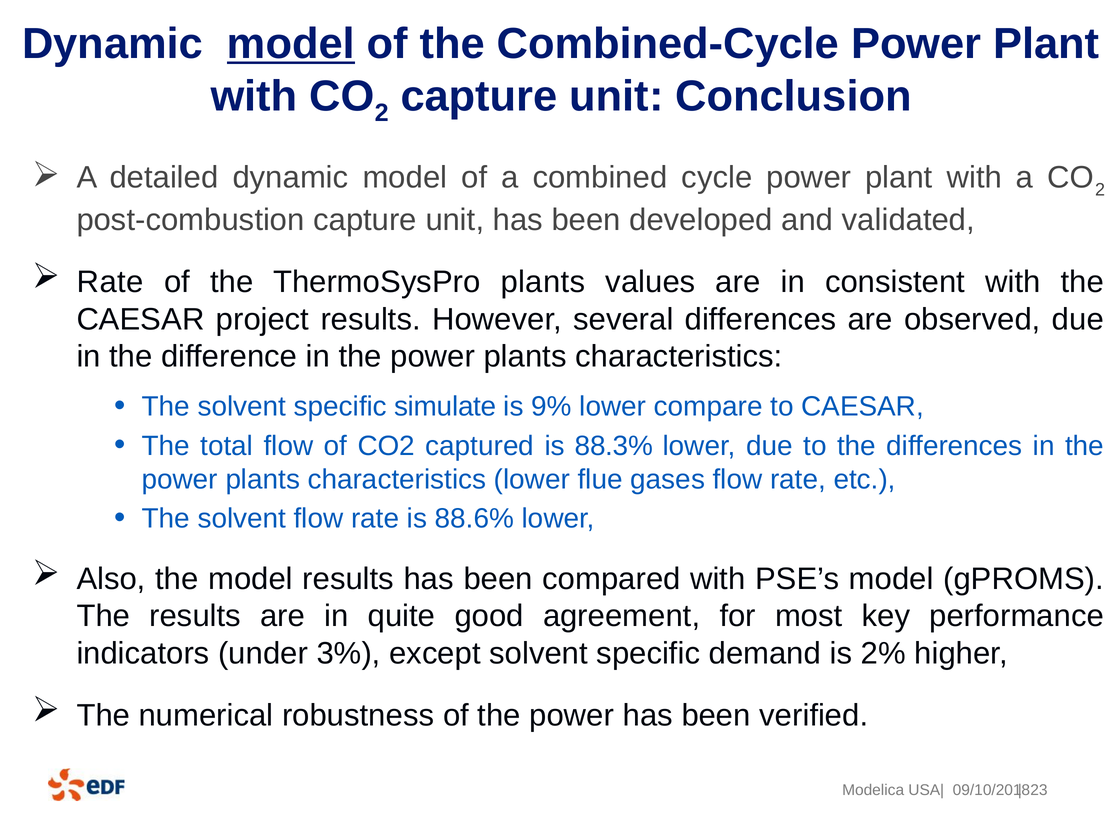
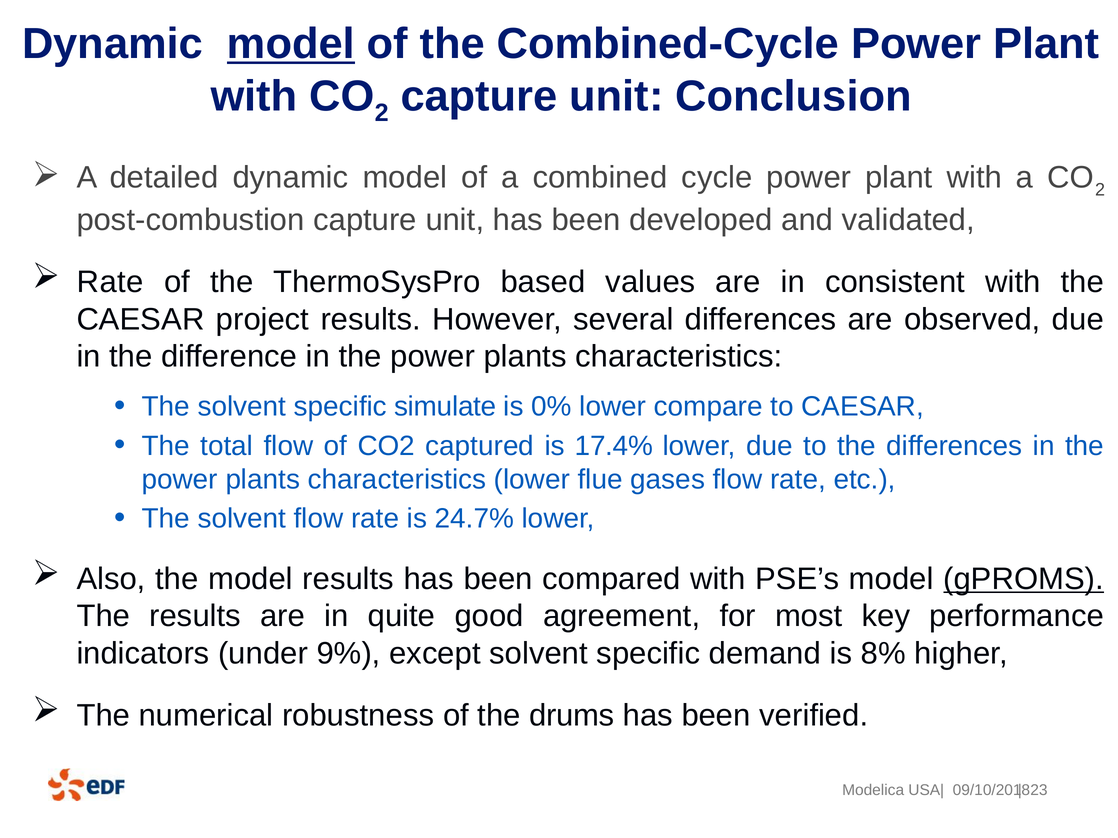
ThermoSysPro plants: plants -> based (543, 282)
9%: 9% -> 0% (551, 407)
88.3%: 88.3% -> 17.4% (614, 446)
88.6%: 88.6% -> 24.7% (474, 519)
gPROMS underline: none -> present (1024, 579)
3%: 3% -> 9% (349, 654)
2%: 2% -> 8% (883, 654)
of the power: power -> drums (572, 716)
